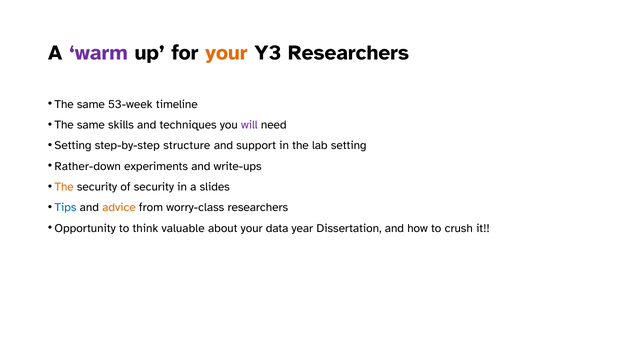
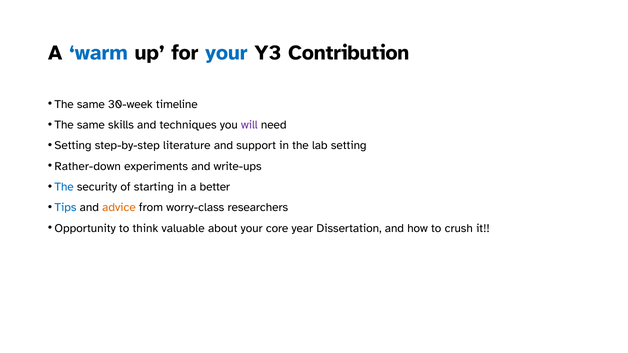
warm colour: purple -> blue (98, 53)
your colour: orange -> blue (226, 53)
Y3 Researchers: Researchers -> Contribution (349, 53)
53-week: 53-week -> 30-week (130, 104)
structure: structure -> literature (187, 146)
The colour: orange -> blue (64, 187)
of security: security -> starting (154, 187)
slides: slides -> better (215, 187)
data: data -> core (277, 228)
